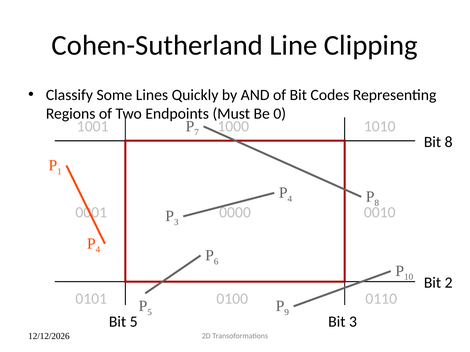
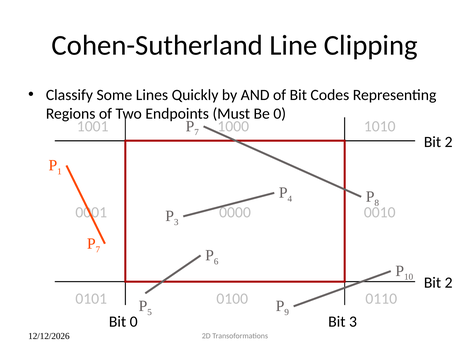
8: 8 -> 2 (449, 142)
4: 4 -> 7 (98, 250)
Bit 5: 5 -> 0 (134, 322)
